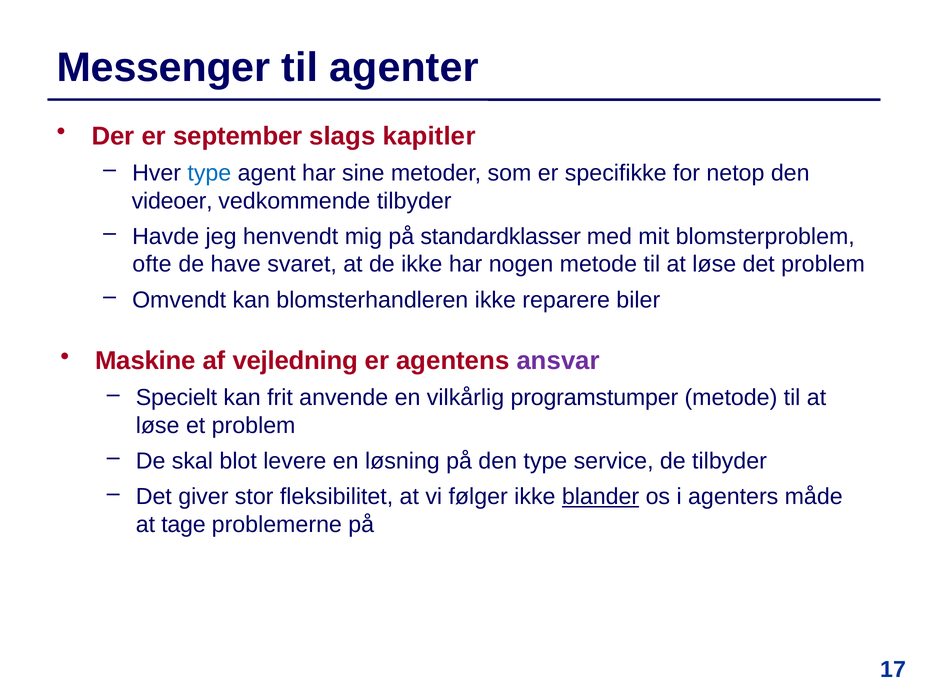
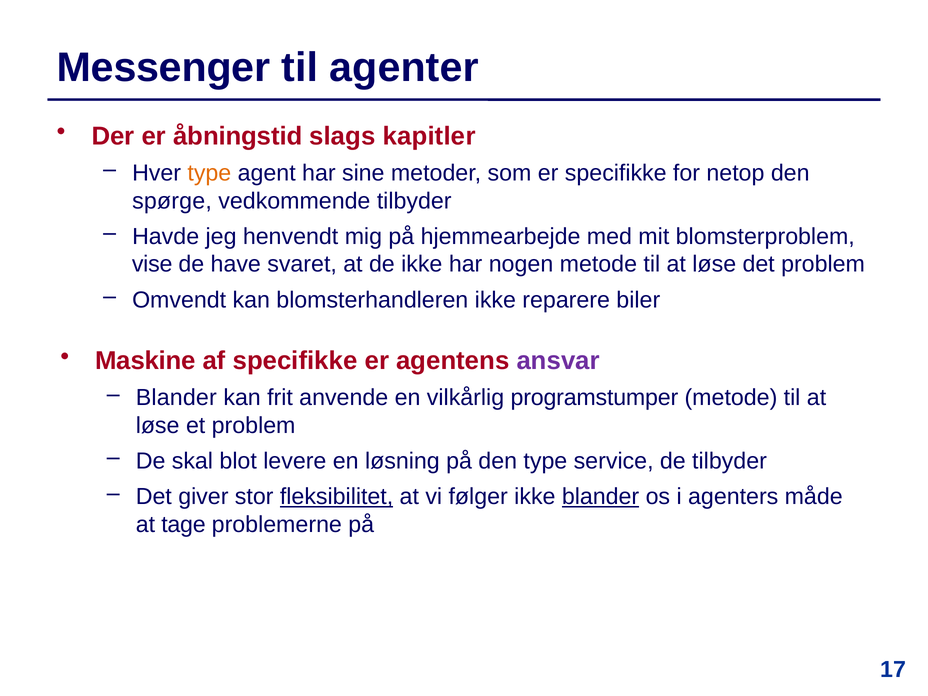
september: september -> åbningstid (238, 136)
type colour: blue -> orange (209, 173)
videoer: videoer -> spørge (172, 201)
standardklasser: standardklasser -> hjemmearbejde (501, 236)
ofte: ofte -> vise (152, 264)
af vejledning: vejledning -> specifikke (295, 361)
Specielt: Specielt -> Blander (176, 398)
fleksibilitet underline: none -> present (337, 497)
